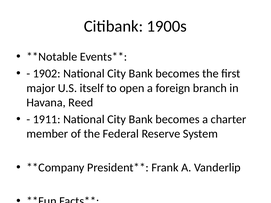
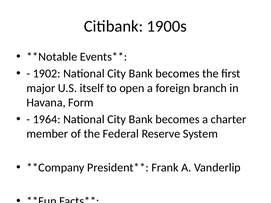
Reed: Reed -> Form (81, 103)
1911: 1911 -> 1964 (47, 120)
